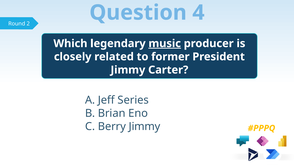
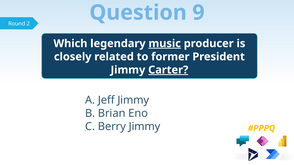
4: 4 -> 9 (198, 13)
Carter underline: none -> present (168, 70)
Jeff Series: Series -> Jimmy (133, 100)
